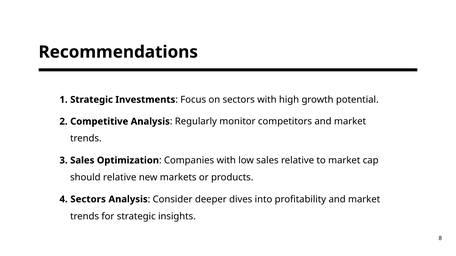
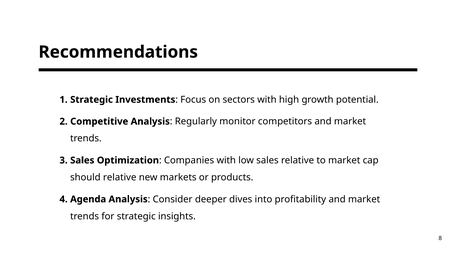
Sectors: Sectors -> Agenda (88, 200)
